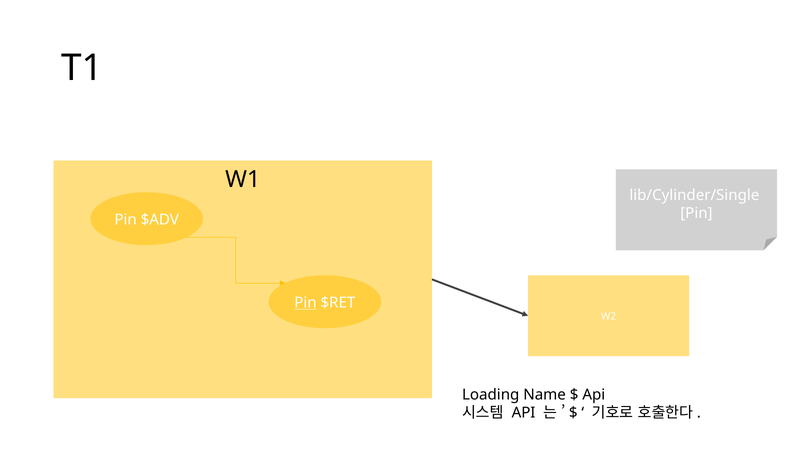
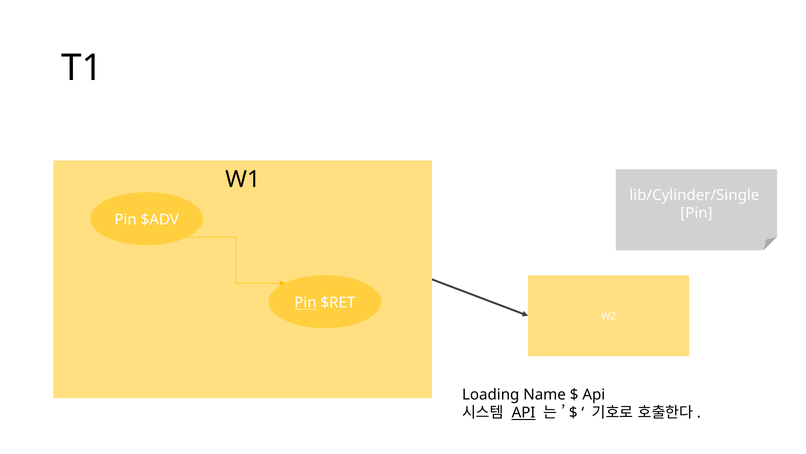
API underline: none -> present (524, 412)
